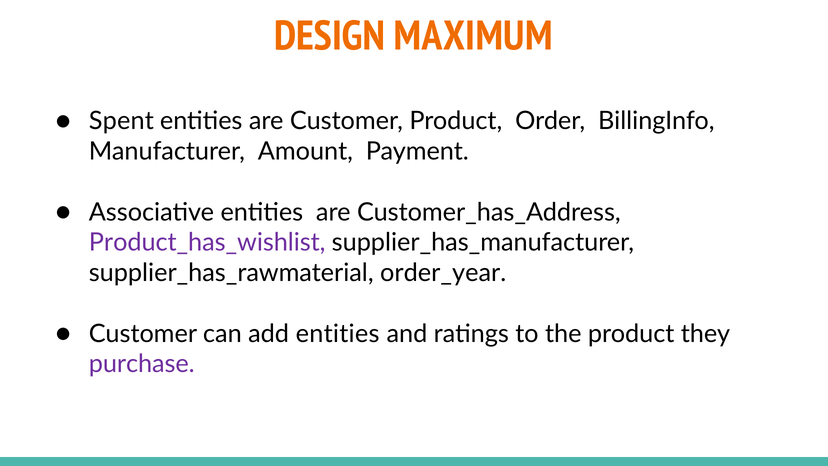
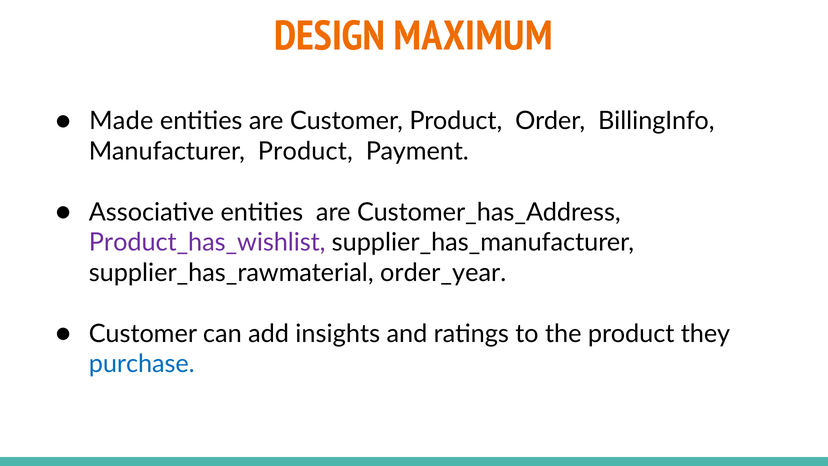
Spent: Spent -> Made (121, 121)
Manufacturer Amount: Amount -> Product (305, 151)
add entities: entities -> insights (338, 334)
purchase colour: purple -> blue (142, 364)
